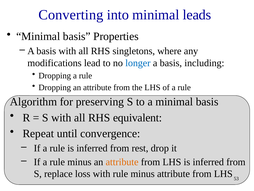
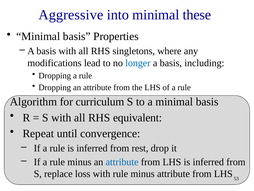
Converting: Converting -> Aggressive (71, 15)
leads: leads -> these (197, 15)
preserving: preserving -> curriculum (100, 102)
attribute colour: orange -> blue (122, 162)
